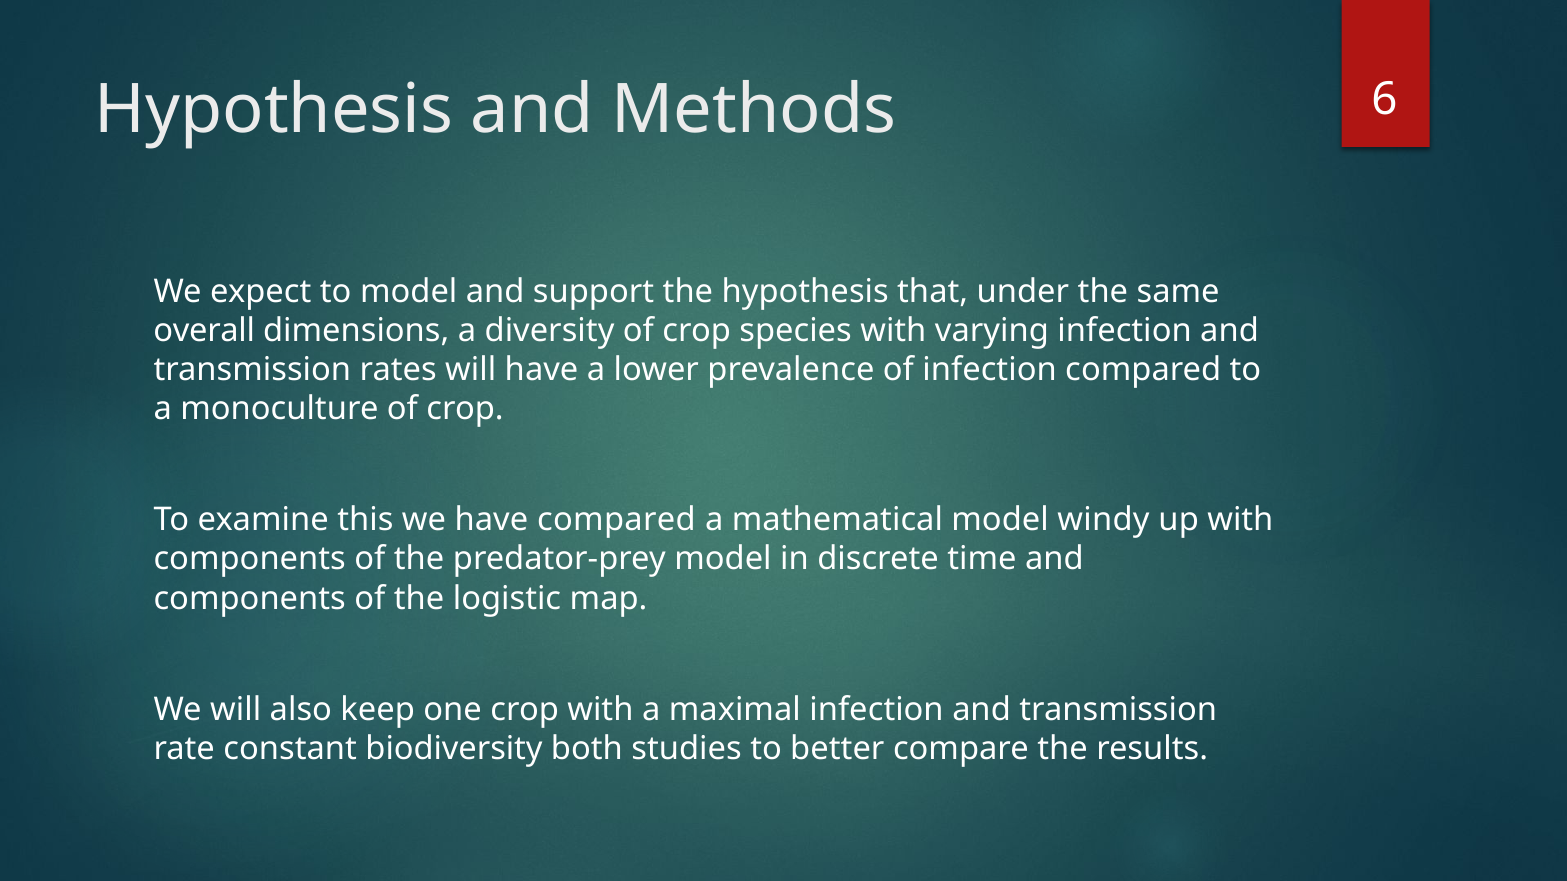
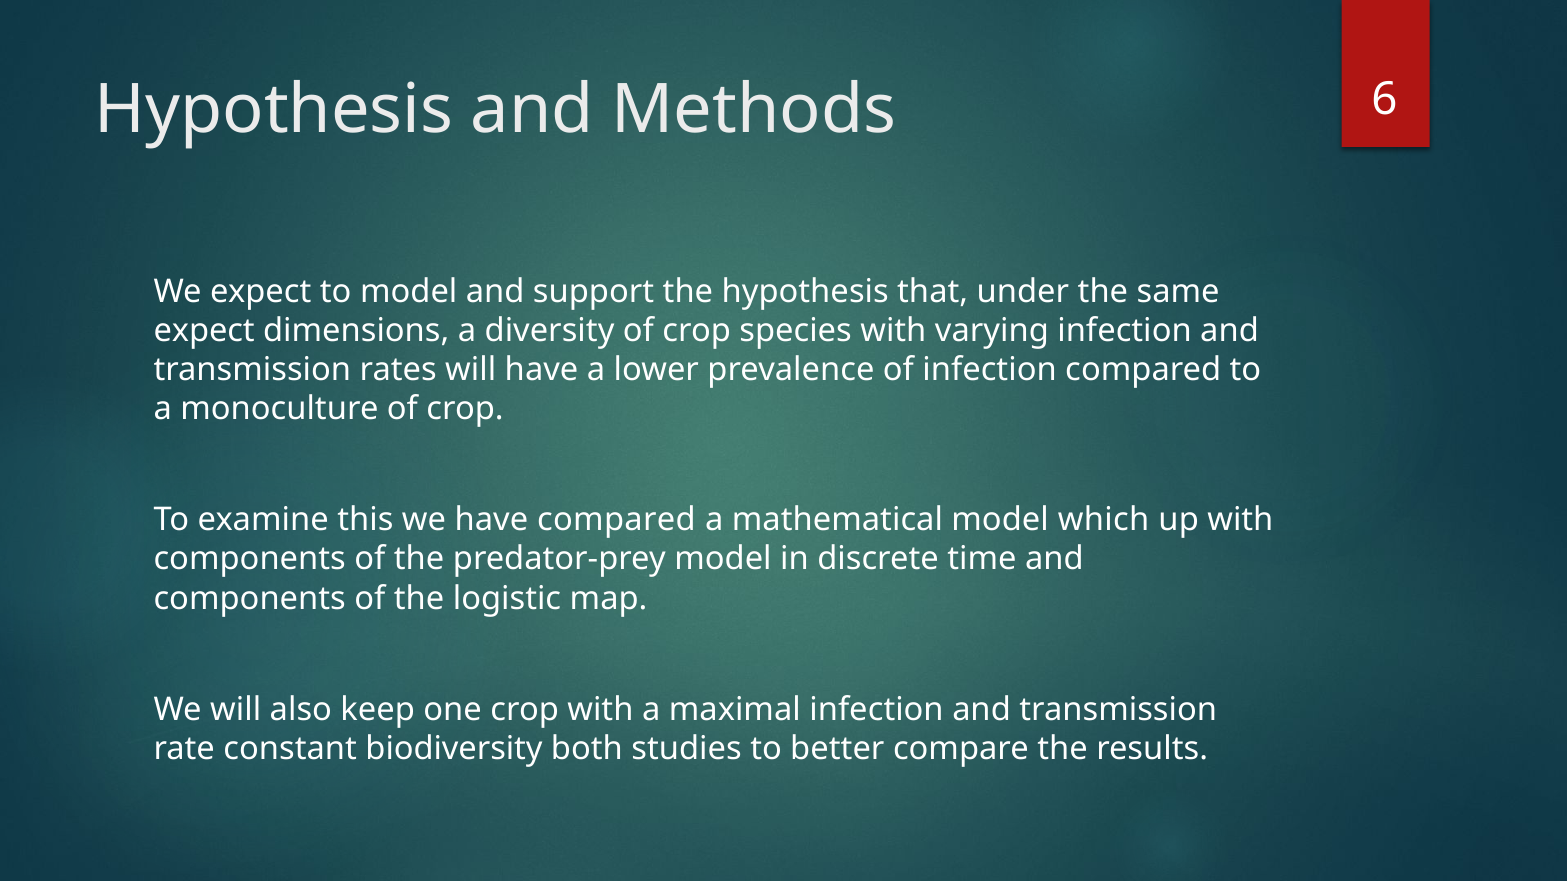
overall: overall -> expect (204, 331)
windy: windy -> which (1103, 520)
